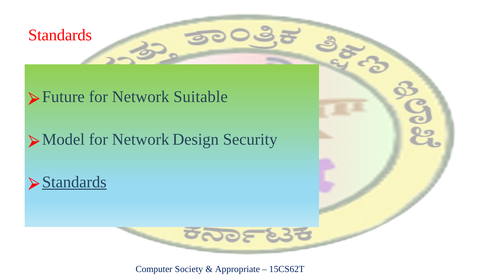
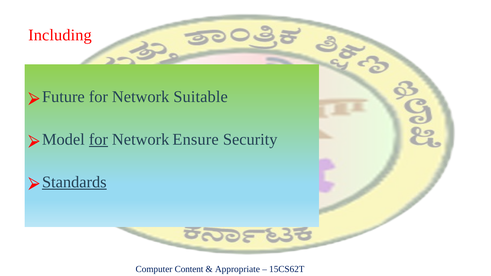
Standards: Standards -> Including (60, 35)
for underline: none -> present (98, 140)
Design: Design -> Ensure (196, 140)
Society: Society -> Content (189, 269)
